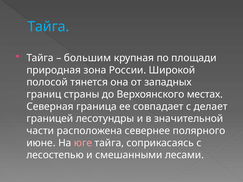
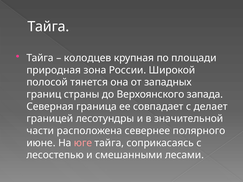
Тайга colour: light blue -> white (48, 27)
большим: большим -> колодцев (88, 58)
местах: местах -> запада (205, 94)
